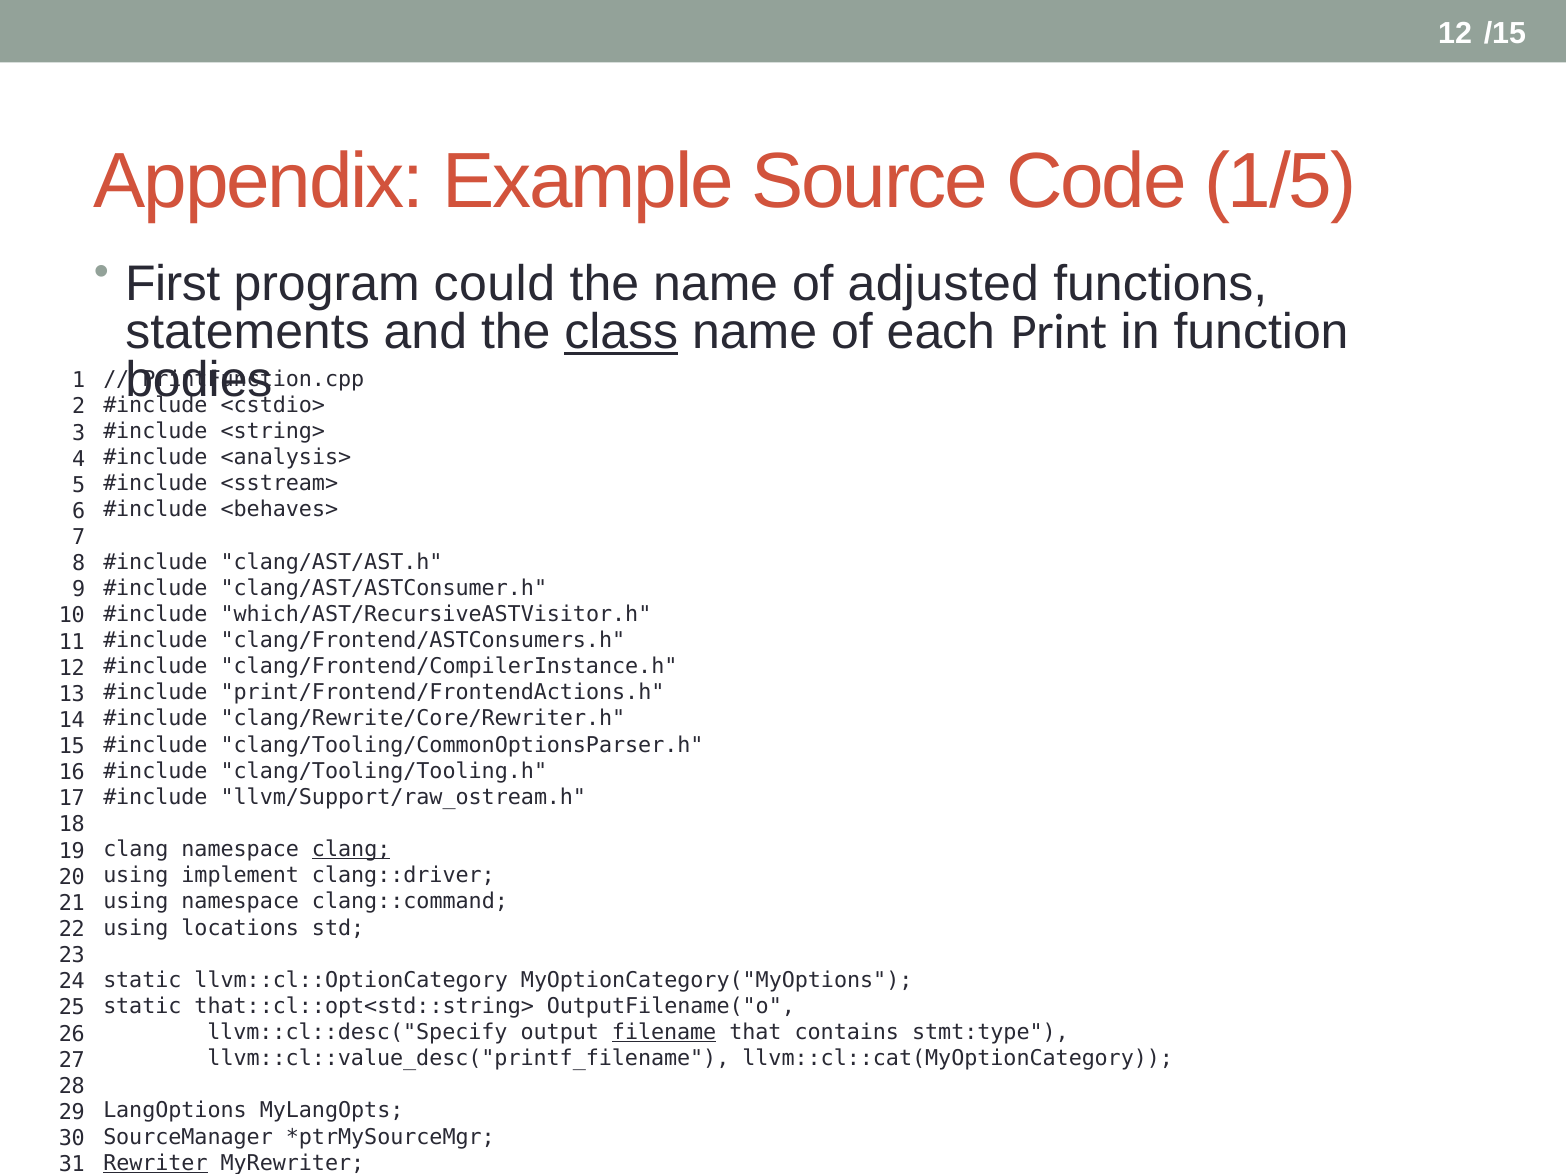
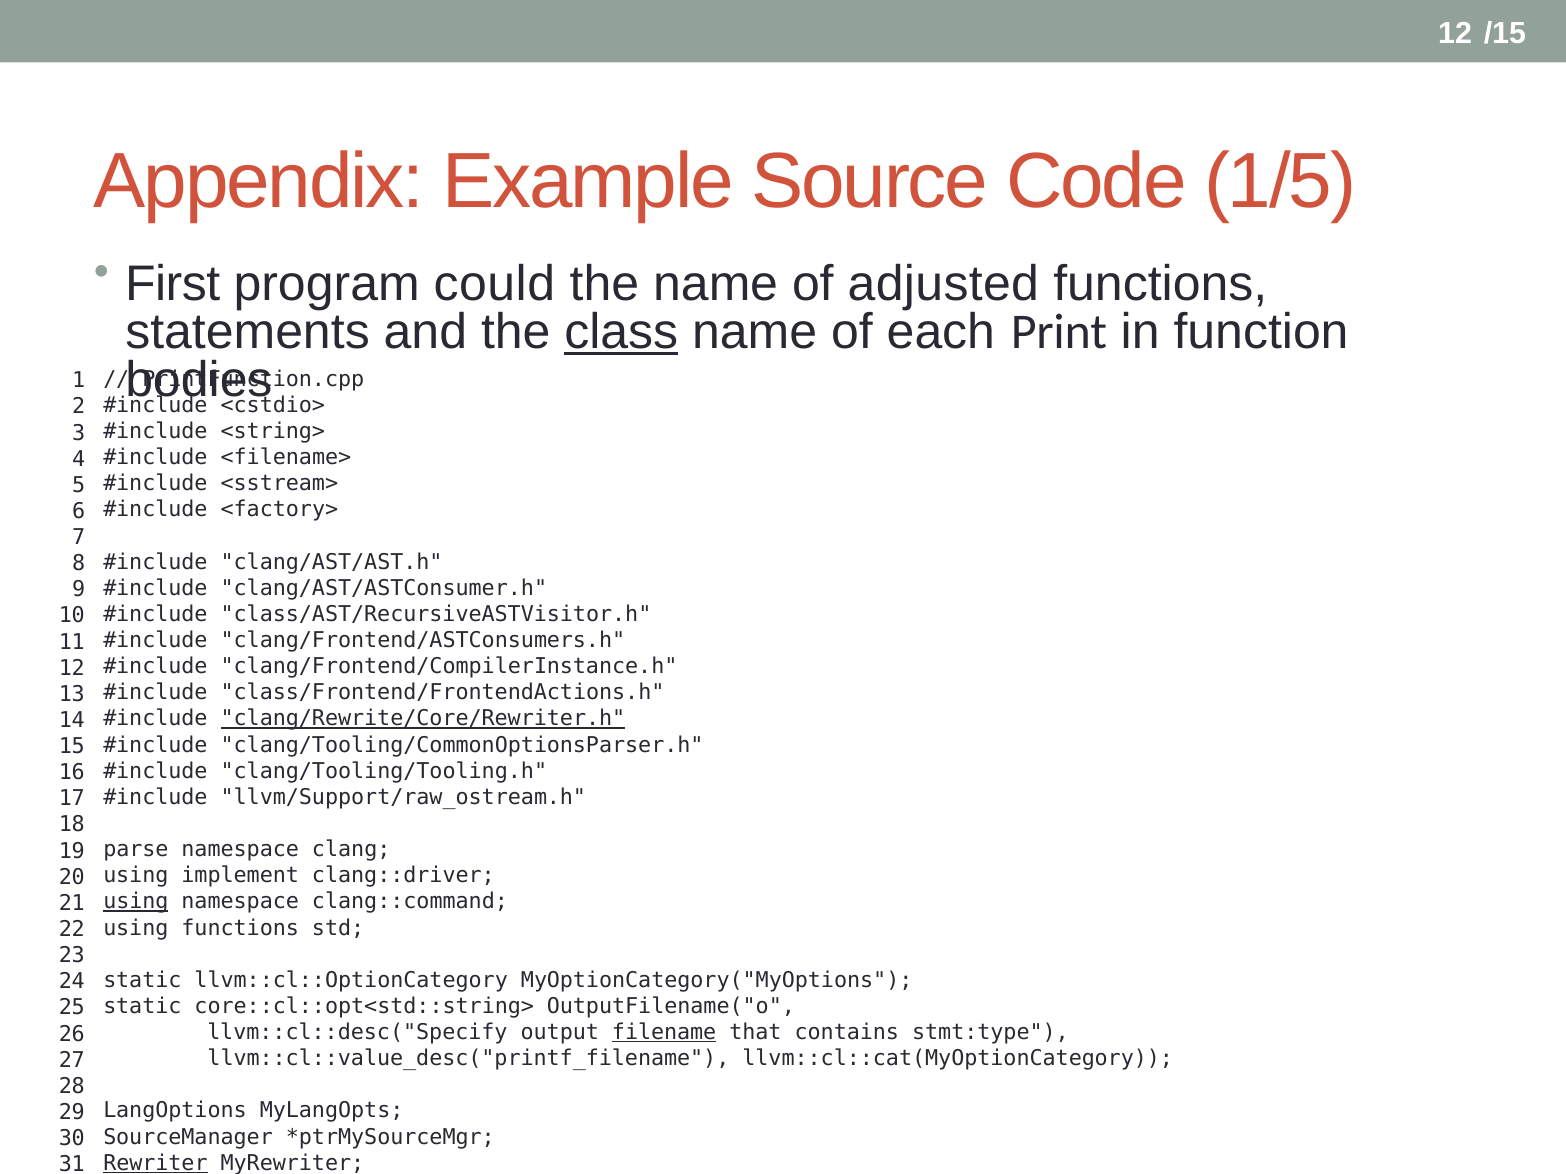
<analysis>: <analysis> -> <filename> (286, 458)
<behaves>: <behaves> -> <factory> (279, 510)
which/AST/RecursiveASTVisitor.h: which/AST/RecursiveASTVisitor.h -> class/AST/RecursiveASTVisitor.h (436, 615)
print/Frontend/FrontendActions.h: print/Frontend/FrontendActions.h -> class/Frontend/FrontendActions.h (443, 693)
clang/Rewrite/Core/Rewriter.h underline: none -> present (423, 719)
clang: clang -> parse (136, 850)
clang underline: present -> none (351, 850)
using underline: none -> present (136, 902)
using locations: locations -> functions (240, 928)
that::cl::opt<std::string>: that::cl::opt<std::string> -> core::cl::opt<std::string> (364, 1007)
